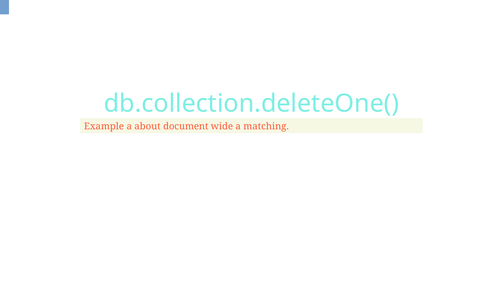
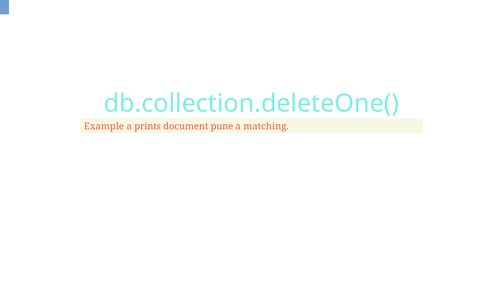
about: about -> prints (148, 126)
wide: wide -> pune (222, 126)
